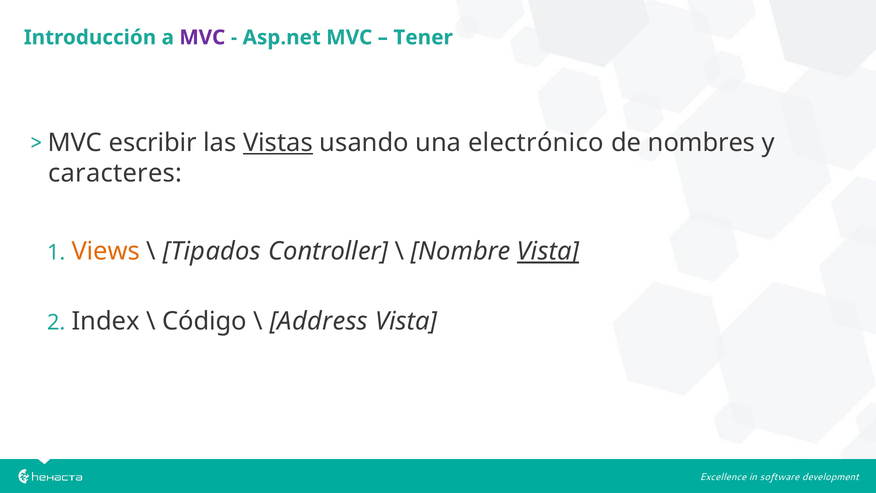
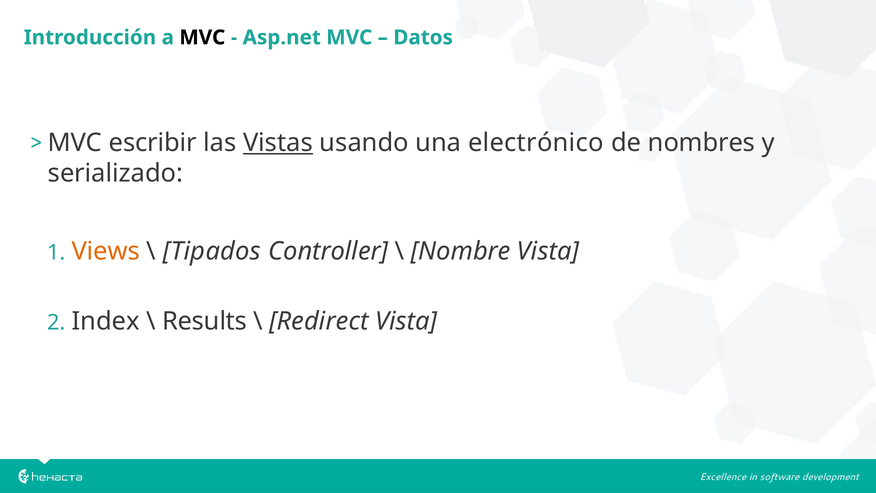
MVC colour: purple -> black (202, 37)
Tener: Tener -> Datos (423, 37)
caracteres: caracteres -> serializado (115, 173)
Vista underline: present -> none (548, 251)
Código: Código -> Results (205, 321)
Address: Address -> Redirect (319, 321)
